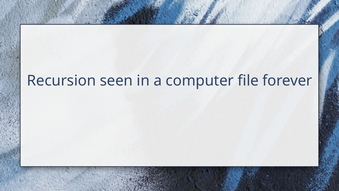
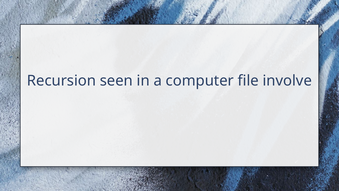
forever: forever -> involve (287, 80)
